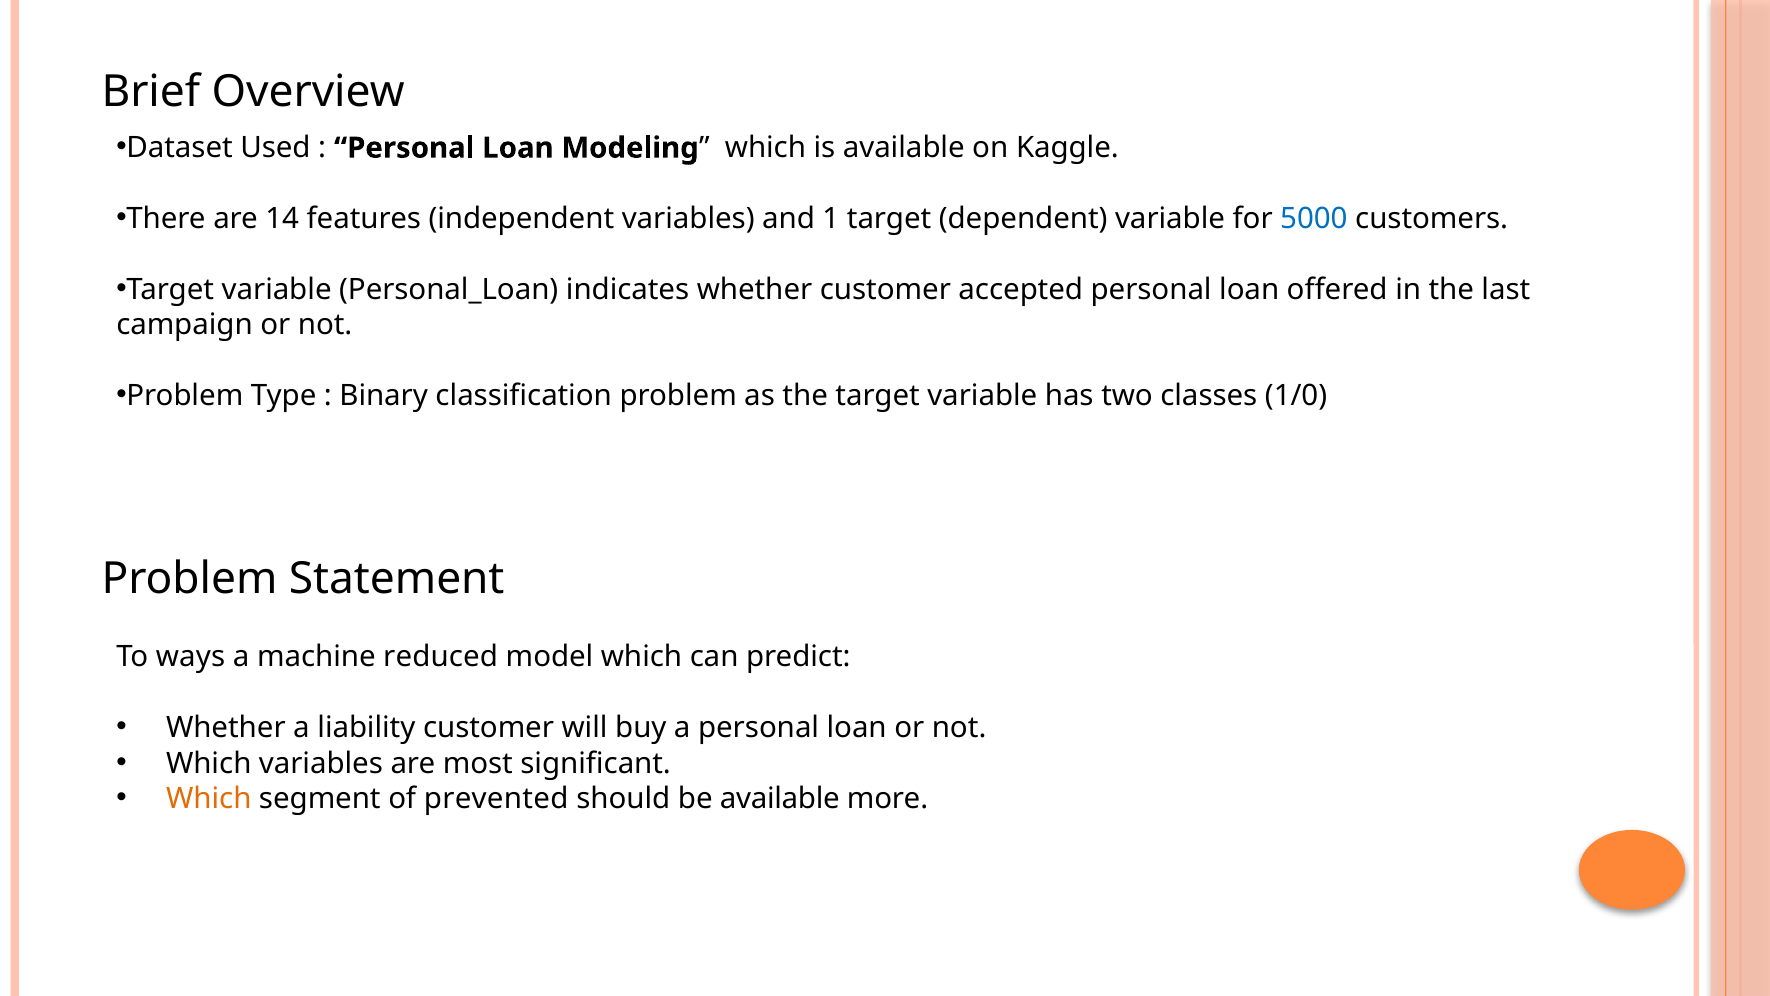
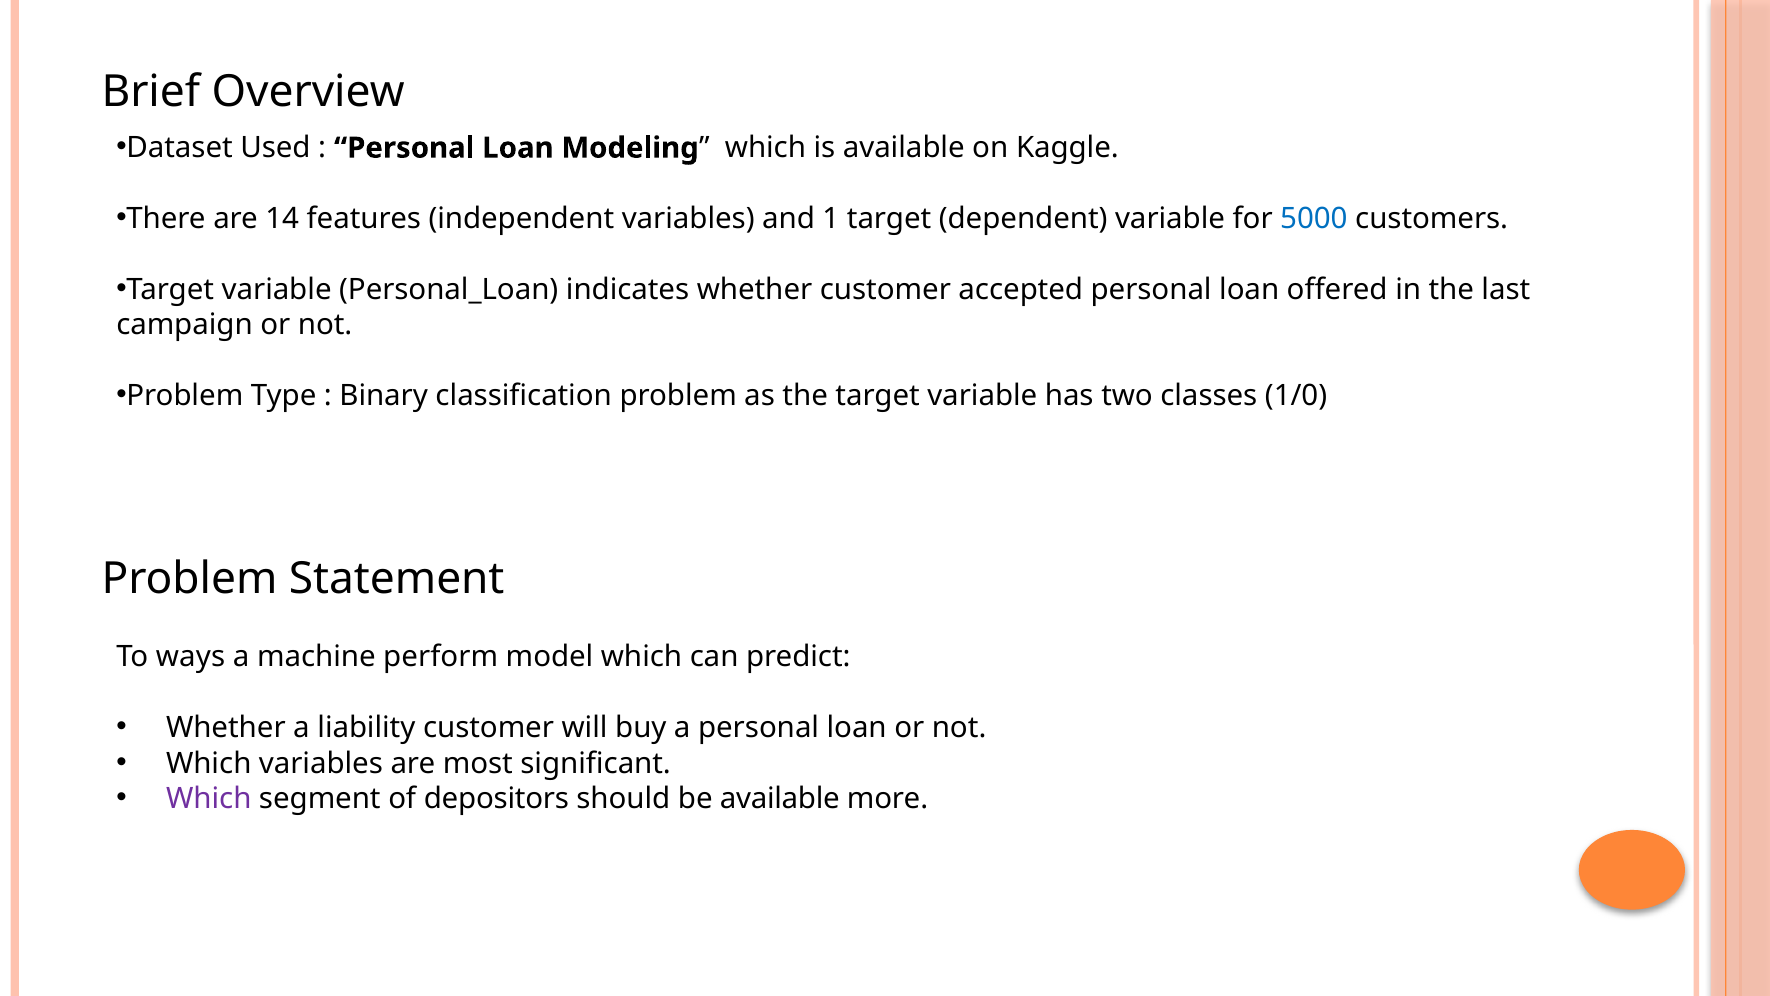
reduced: reduced -> perform (441, 657)
Which colour: orange -> purple (209, 799)
prevented: prevented -> depositors (496, 799)
